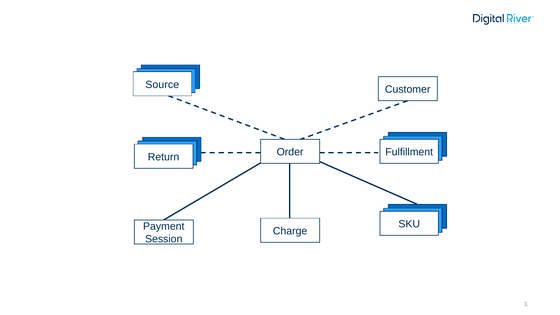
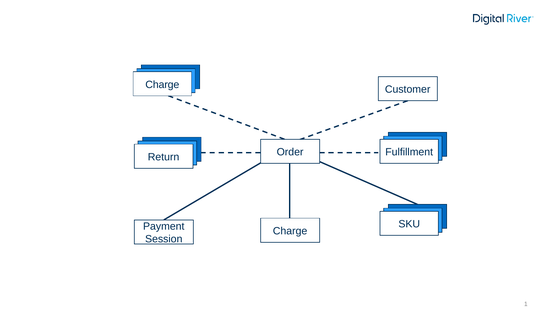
Source: Source -> Charge (162, 85)
